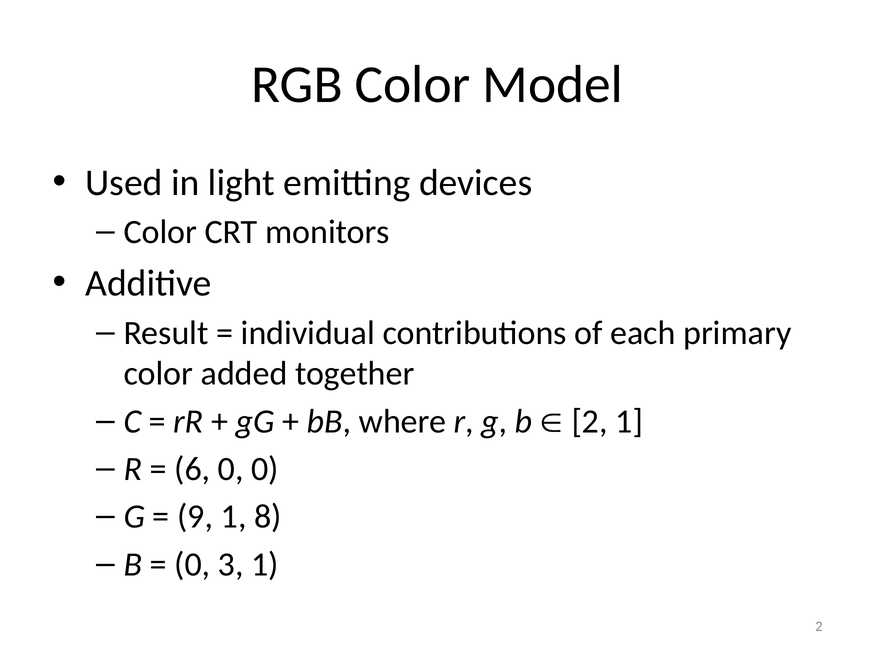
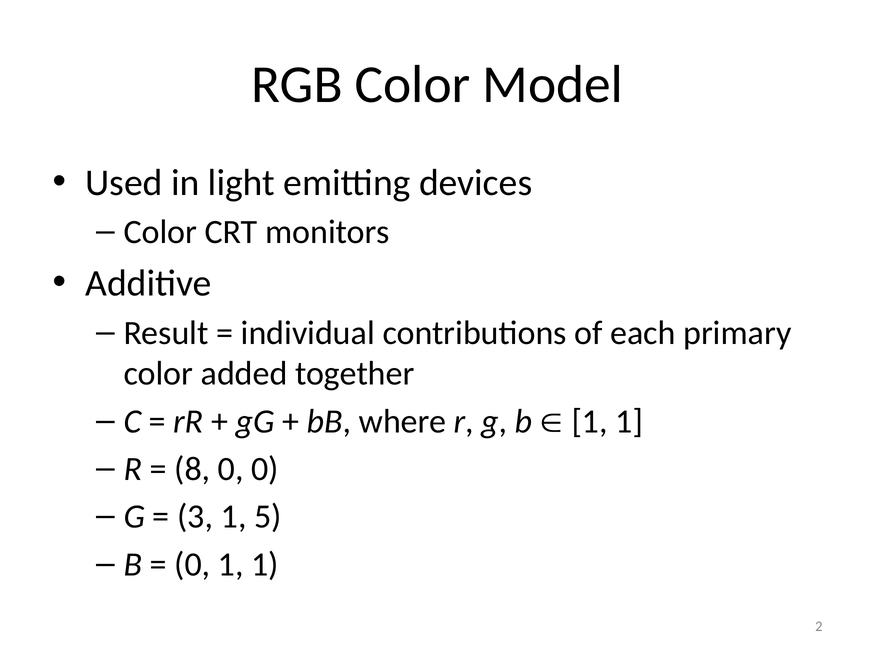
2: 2 -> 1 (590, 422)
6: 6 -> 8 (192, 469)
9: 9 -> 3 (195, 517)
8: 8 -> 5 (268, 517)
0 3: 3 -> 1 (231, 565)
